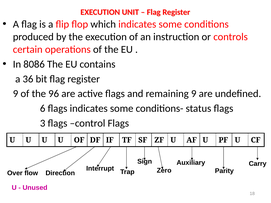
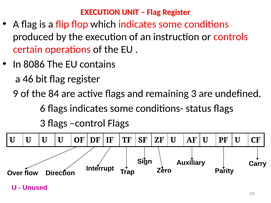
36: 36 -> 46 (28, 79)
96: 96 -> 84 (54, 94)
remaining 9: 9 -> 3 (194, 94)
